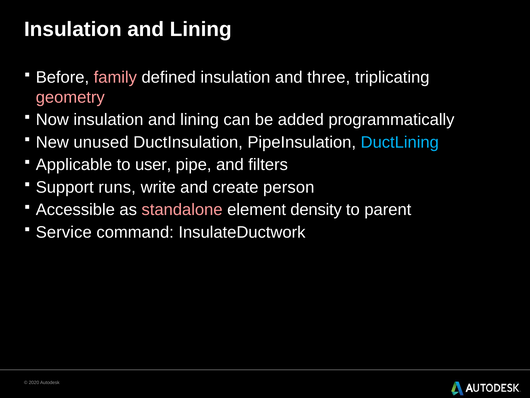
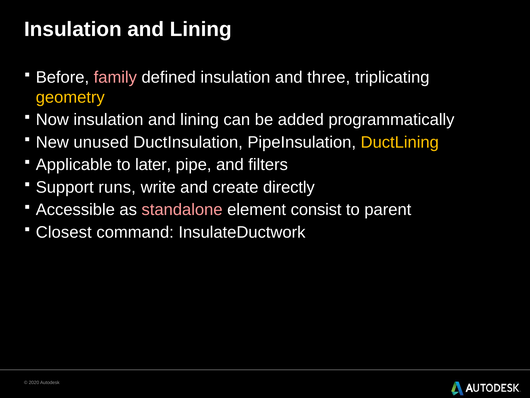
geometry colour: pink -> yellow (70, 97)
DuctLining colour: light blue -> yellow (400, 142)
user: user -> later (153, 165)
person: person -> directly (289, 187)
density: density -> consist (316, 209)
Service: Service -> Closest (64, 232)
